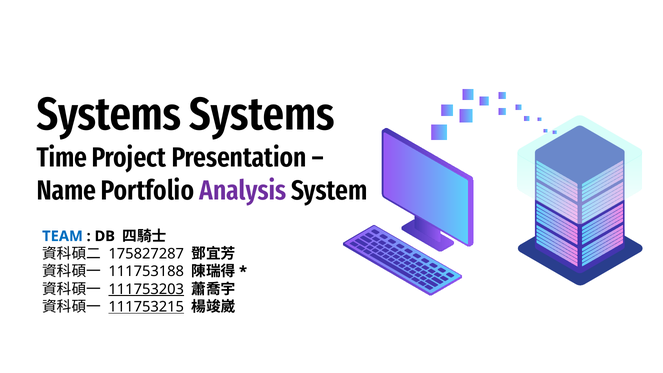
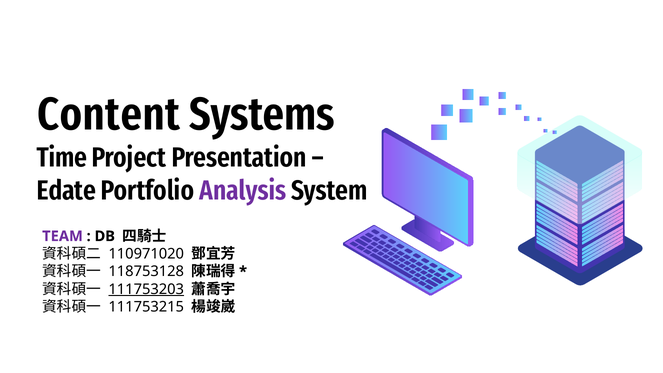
Systems: Systems -> Content (108, 115)
Name: Name -> Edate (66, 191)
TEAM colour: blue -> purple (63, 236)
175827287: 175827287 -> 110971020 (146, 254)
111753188: 111753188 -> 118753128 (146, 272)
111753215 underline: present -> none (146, 307)
